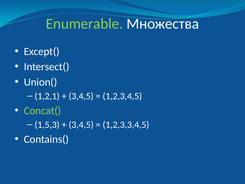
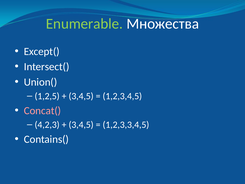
1,2,1: 1,2,1 -> 1,2,5 (47, 96)
Concat( colour: light green -> pink (42, 110)
1,5,3: 1,5,3 -> 4,2,3 (47, 125)
